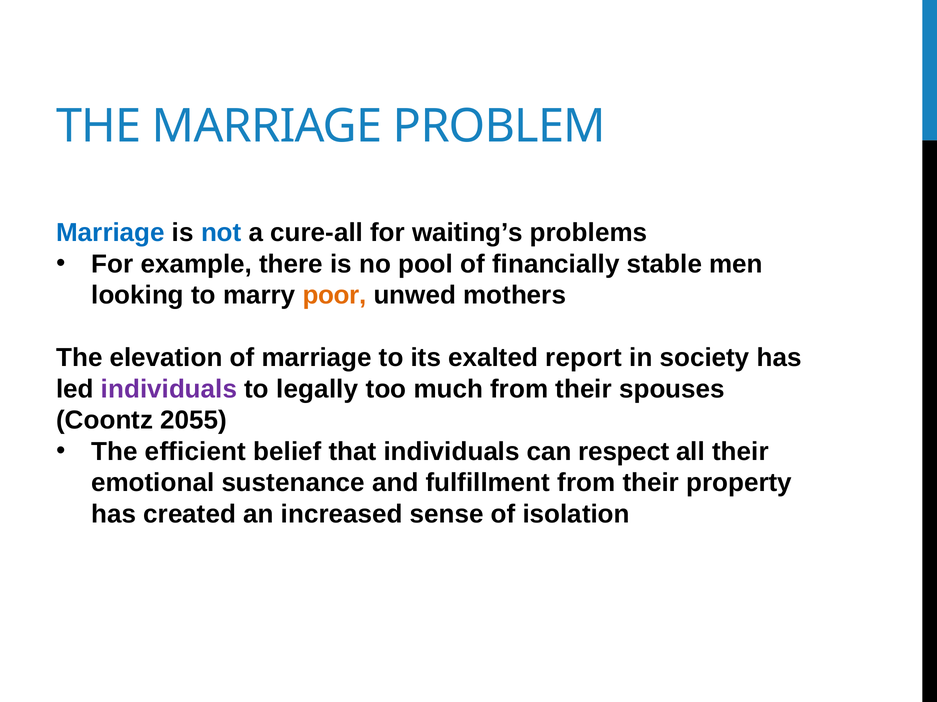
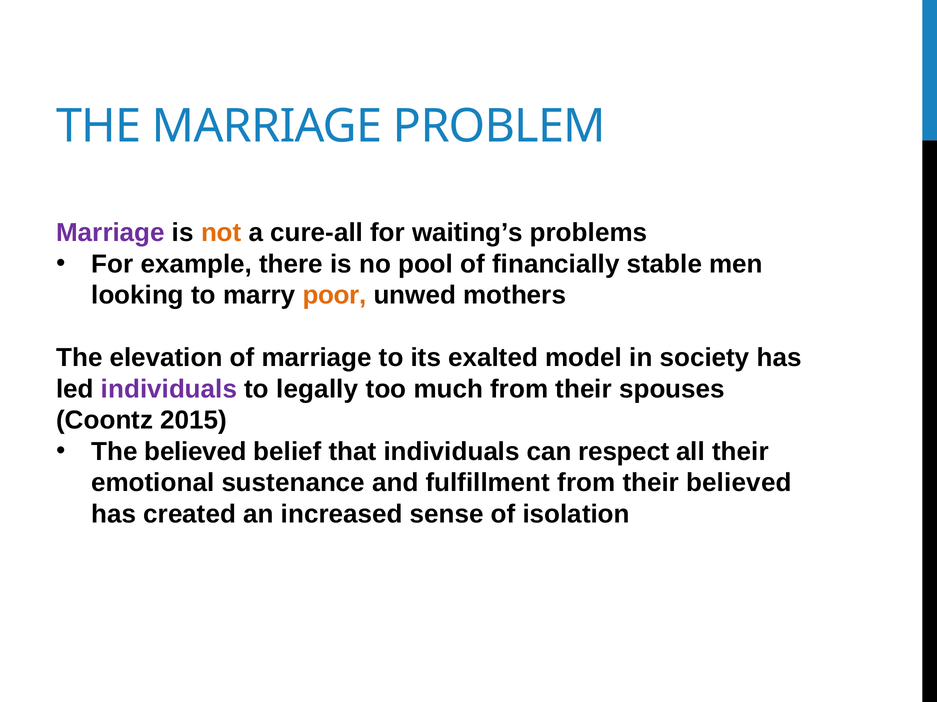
Marriage colour: blue -> purple (111, 233)
not colour: blue -> orange (221, 233)
report: report -> model (584, 358)
2055: 2055 -> 2015 (194, 421)
The efficient: efficient -> believed (196, 452)
their property: property -> believed (739, 483)
